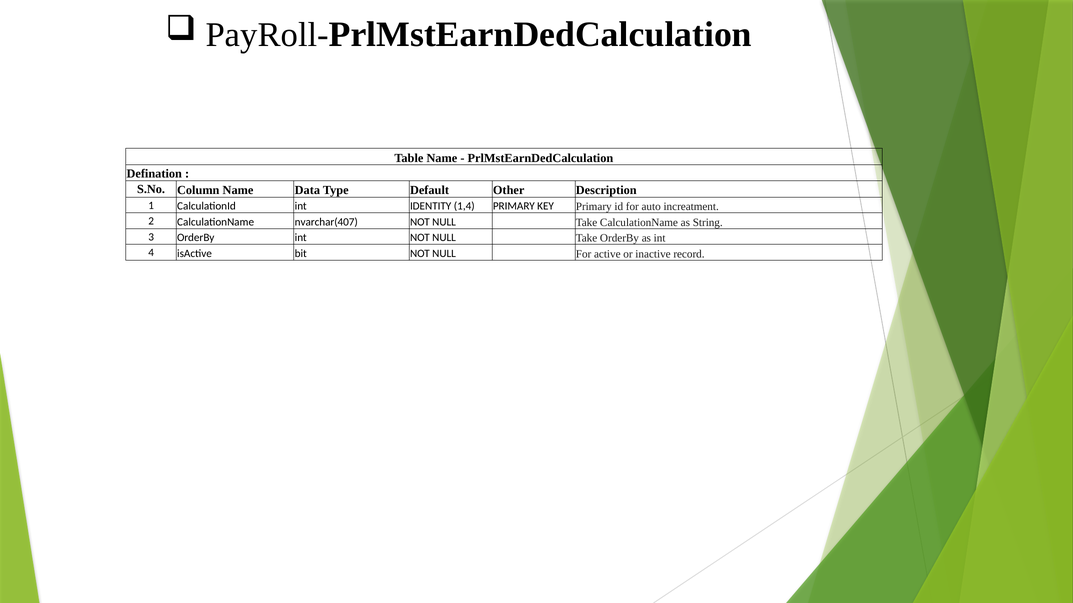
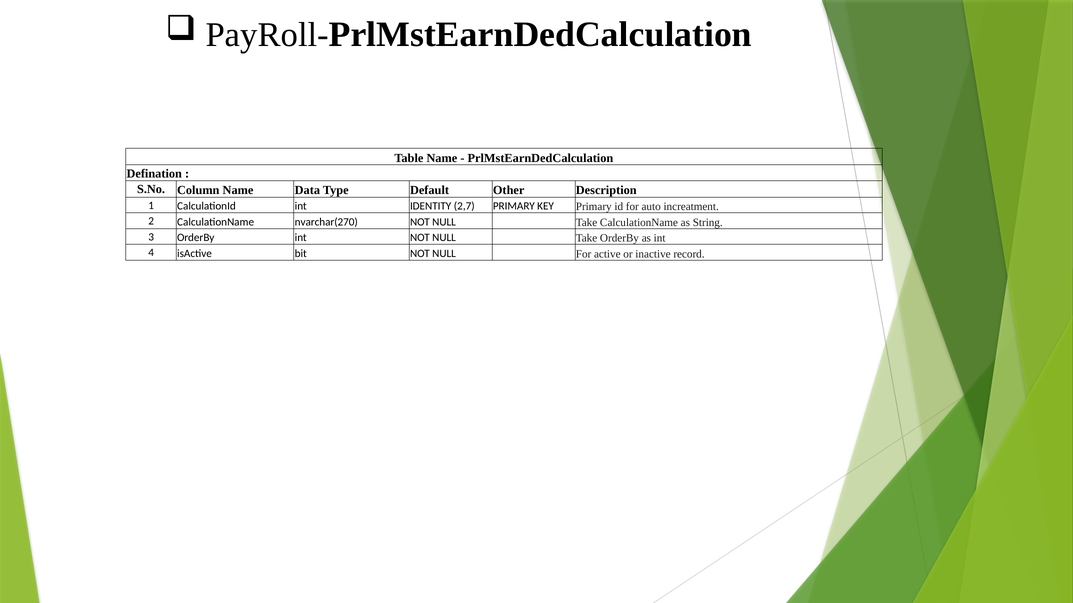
1,4: 1,4 -> 2,7 (464, 206)
nvarchar(407: nvarchar(407 -> nvarchar(270 (326, 222)
